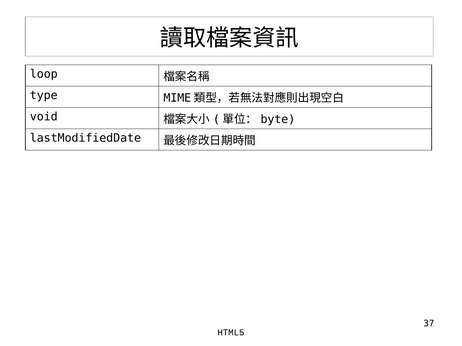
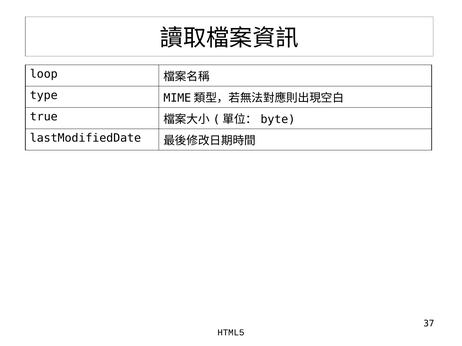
void: void -> true (44, 117)
